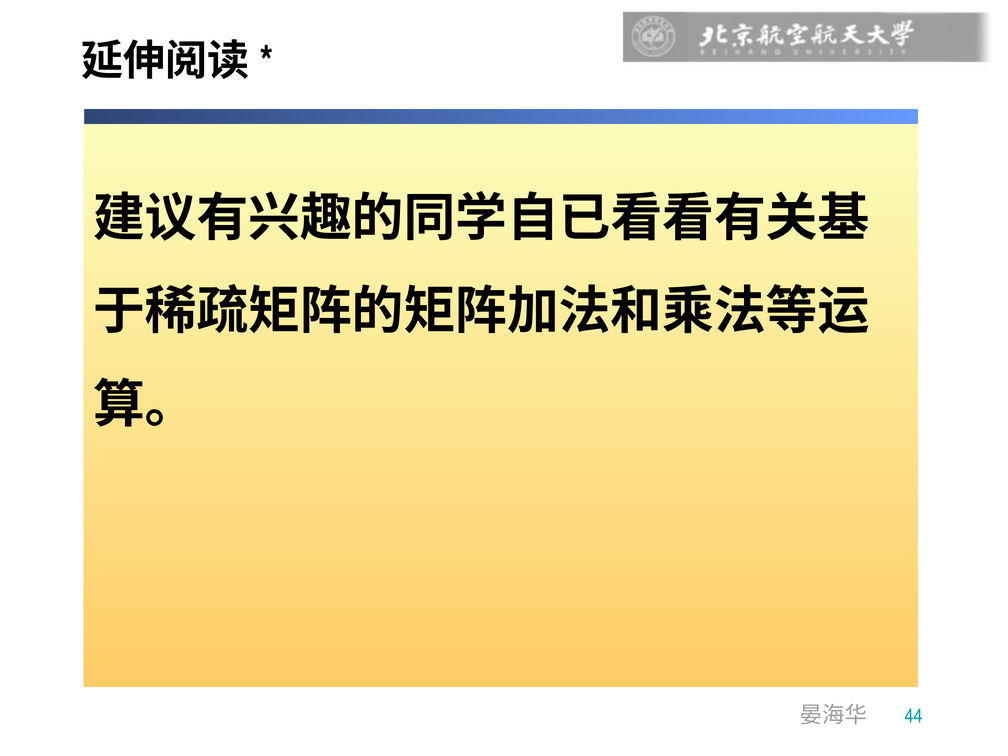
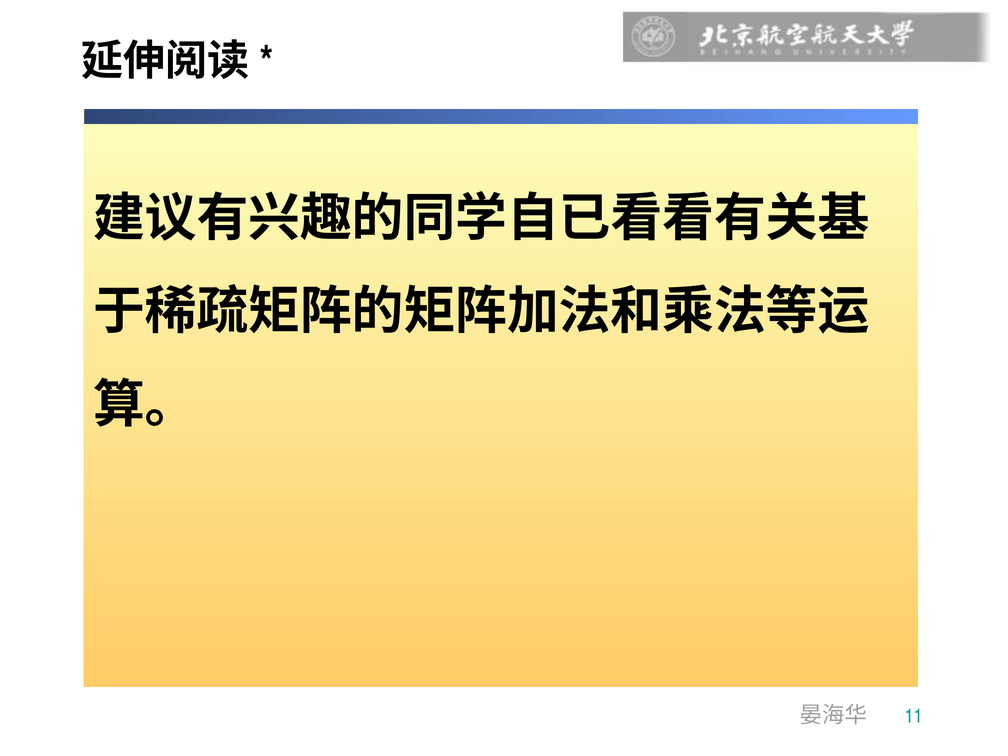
44: 44 -> 11 (914, 716)
